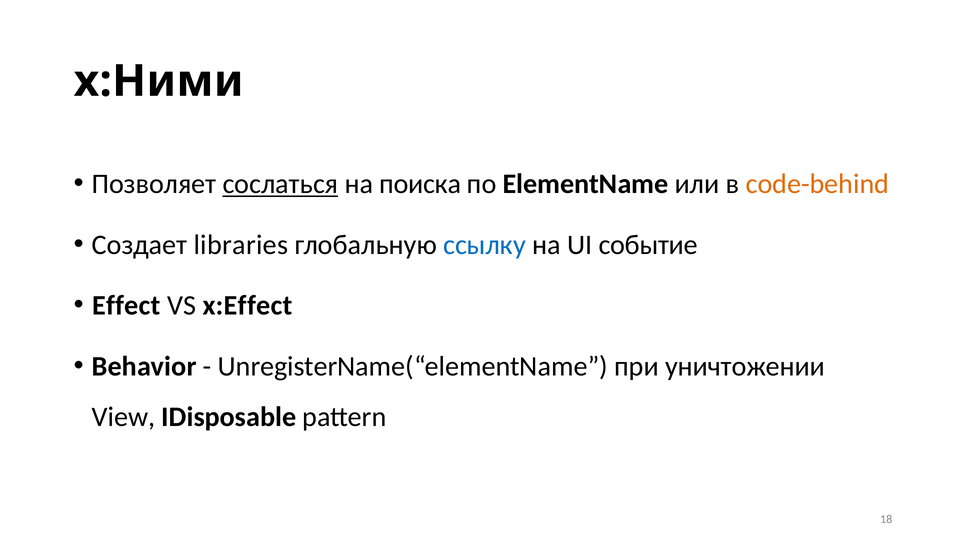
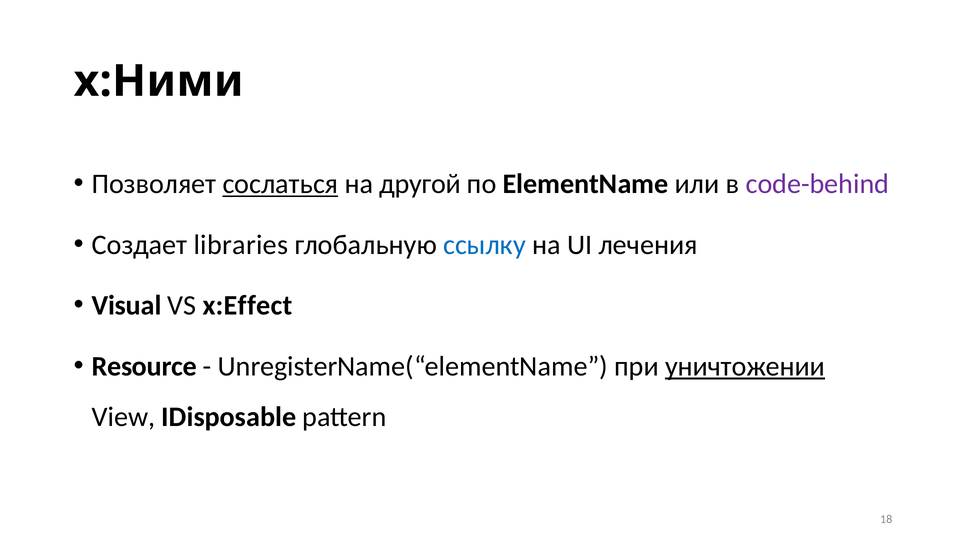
поиска: поиска -> другой (420, 184)
code-behind colour: orange -> purple (817, 184)
событие: событие -> лечения (648, 245)
Effect: Effect -> Visual (127, 305)
Behavior: Behavior -> Resource (144, 366)
уничтожении underline: none -> present (745, 366)
